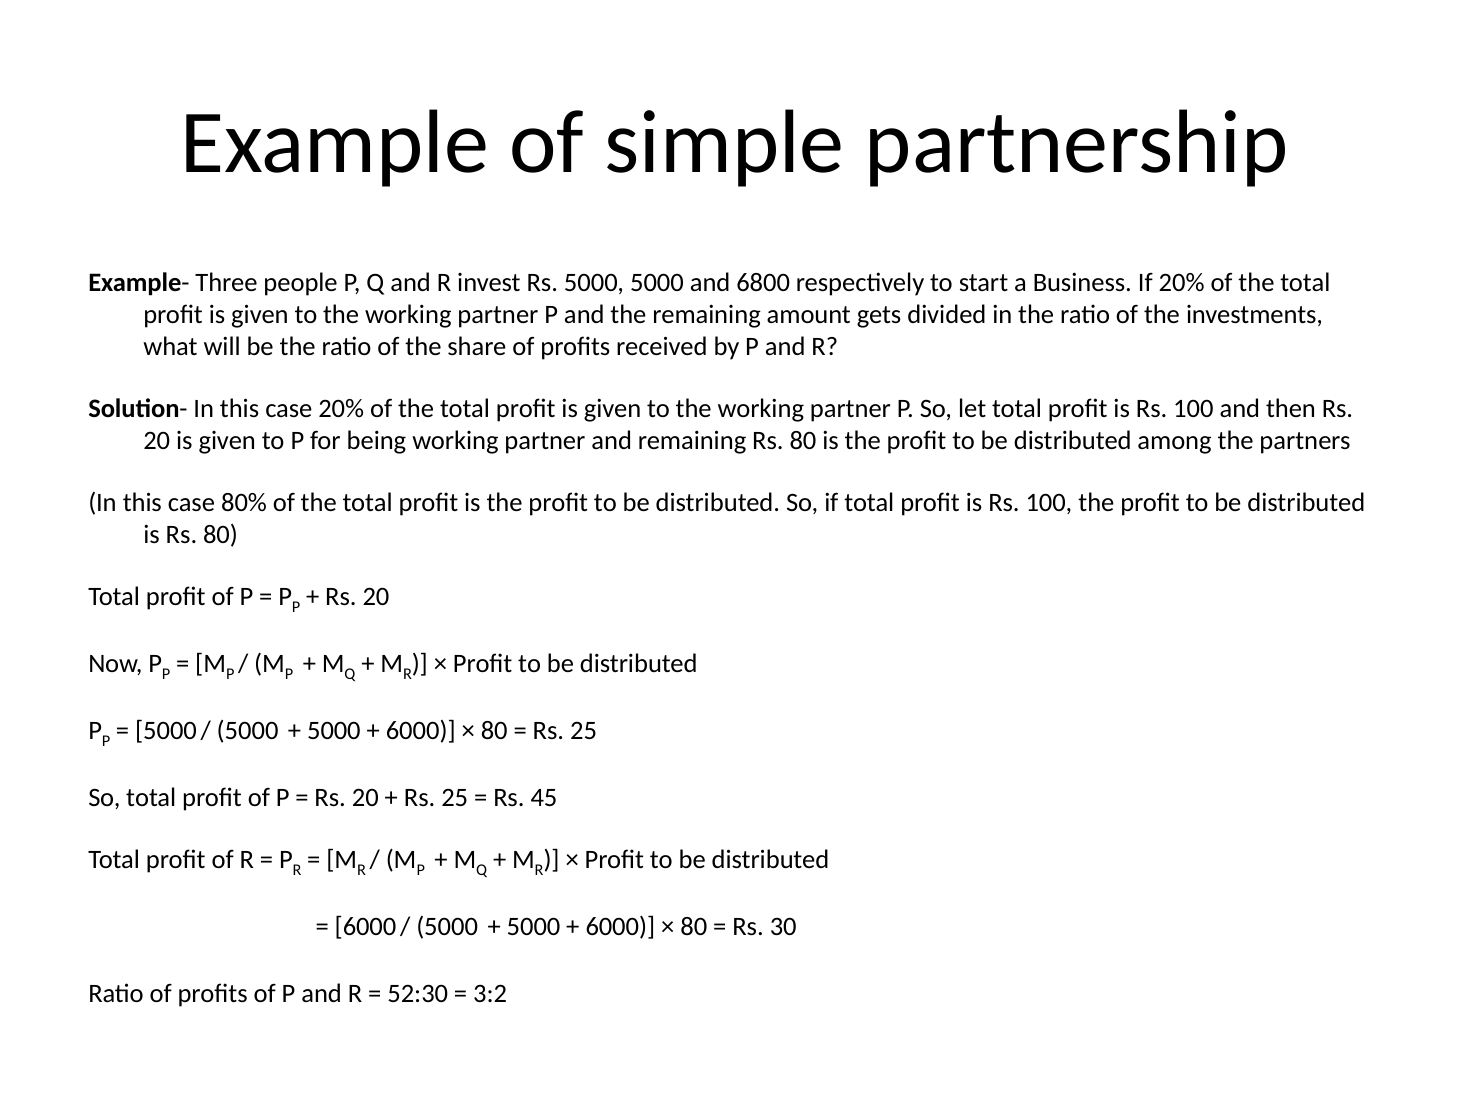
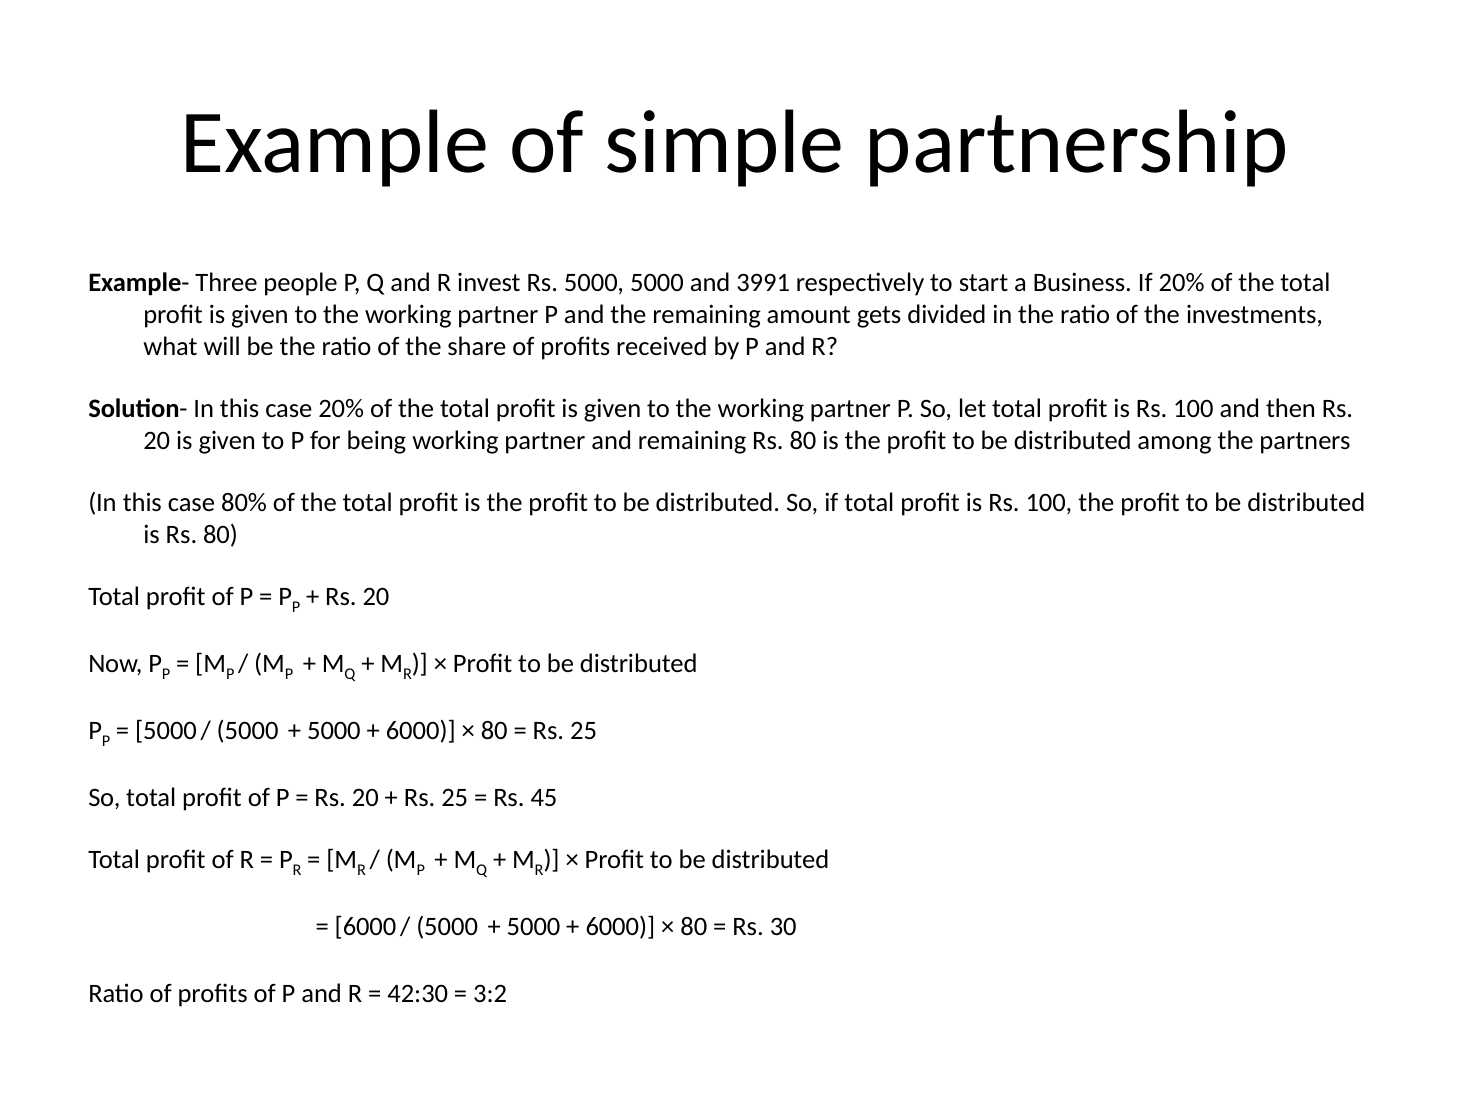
6800: 6800 -> 3991 (763, 283)
52:30: 52:30 -> 42:30 (418, 994)
